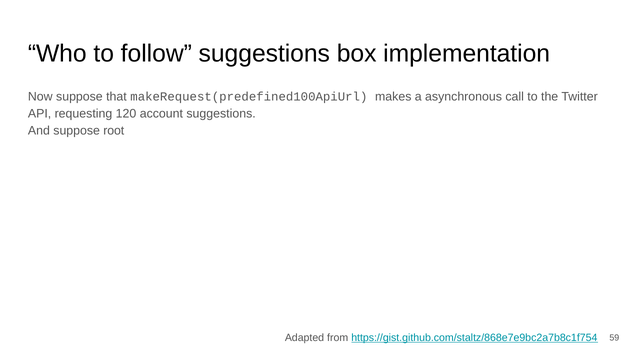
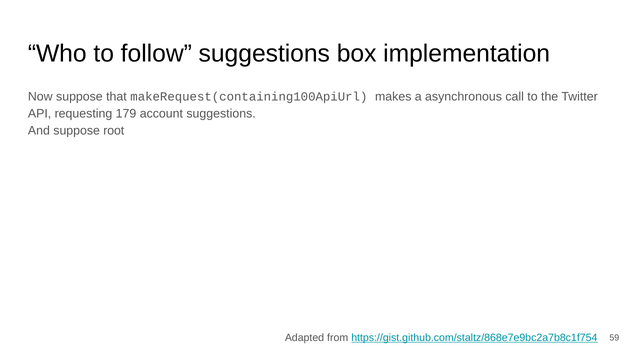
makeRequest(predefined100ApiUrl: makeRequest(predefined100ApiUrl -> makeRequest(containing100ApiUrl (249, 97)
120: 120 -> 179 (126, 114)
